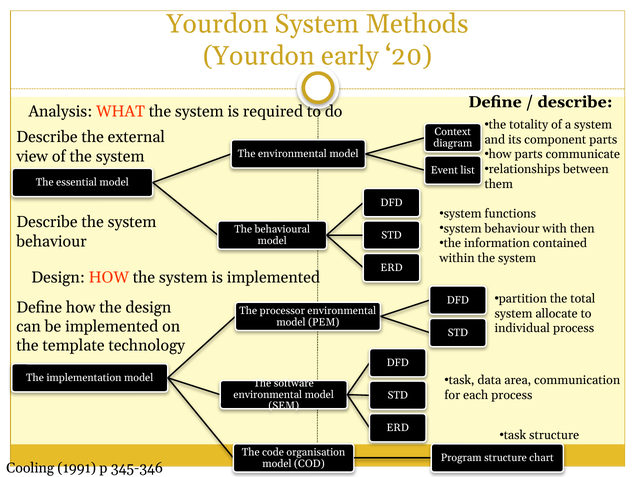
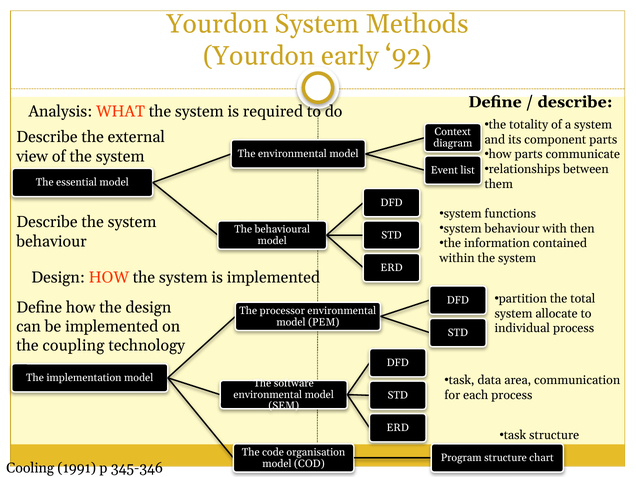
20: 20 -> 92 (409, 56)
template: template -> coupling (73, 346)
